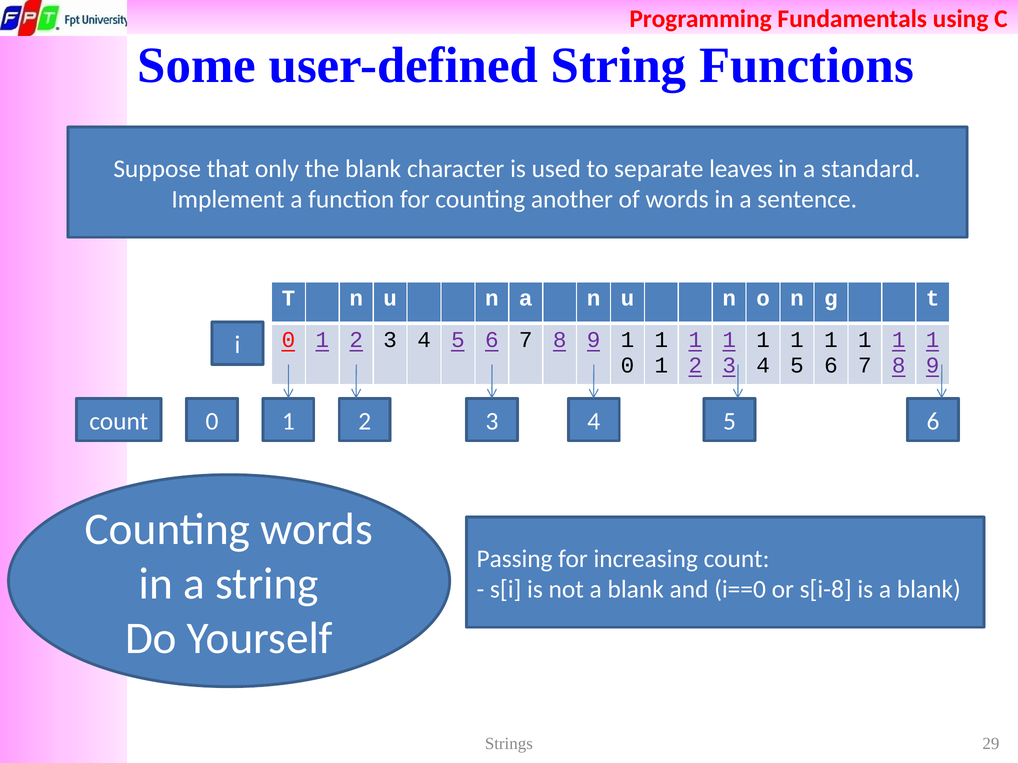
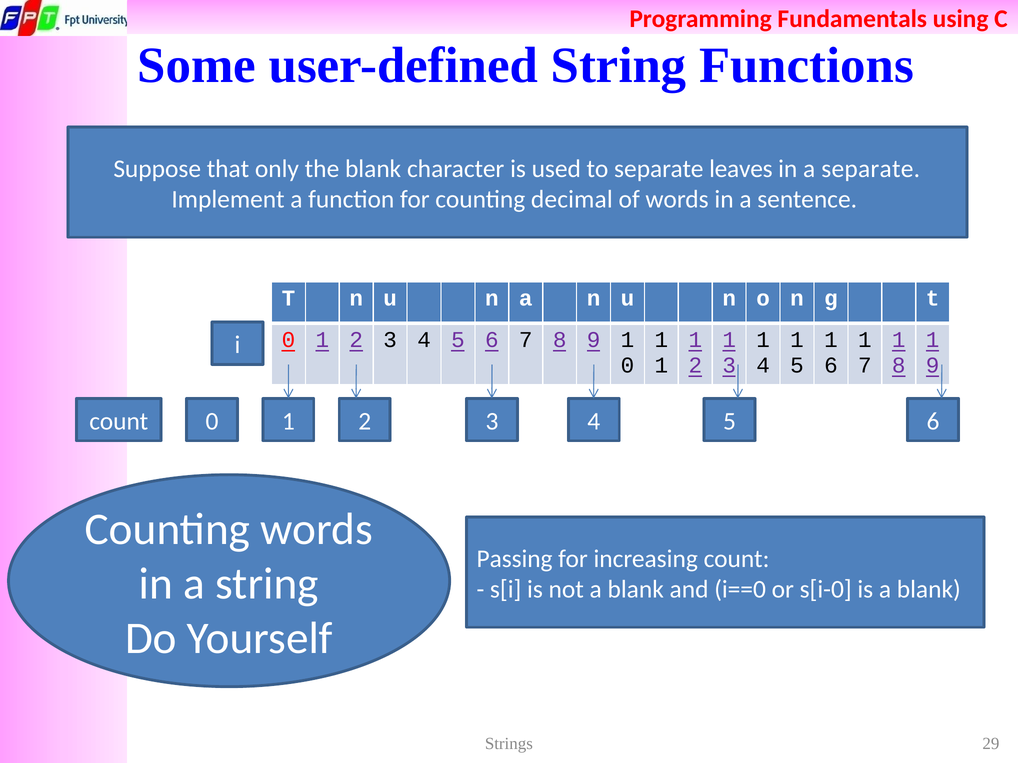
a standard: standard -> separate (871, 169)
another: another -> decimal (572, 199)
s[i-8: s[i-8 -> s[i-0 (826, 590)
